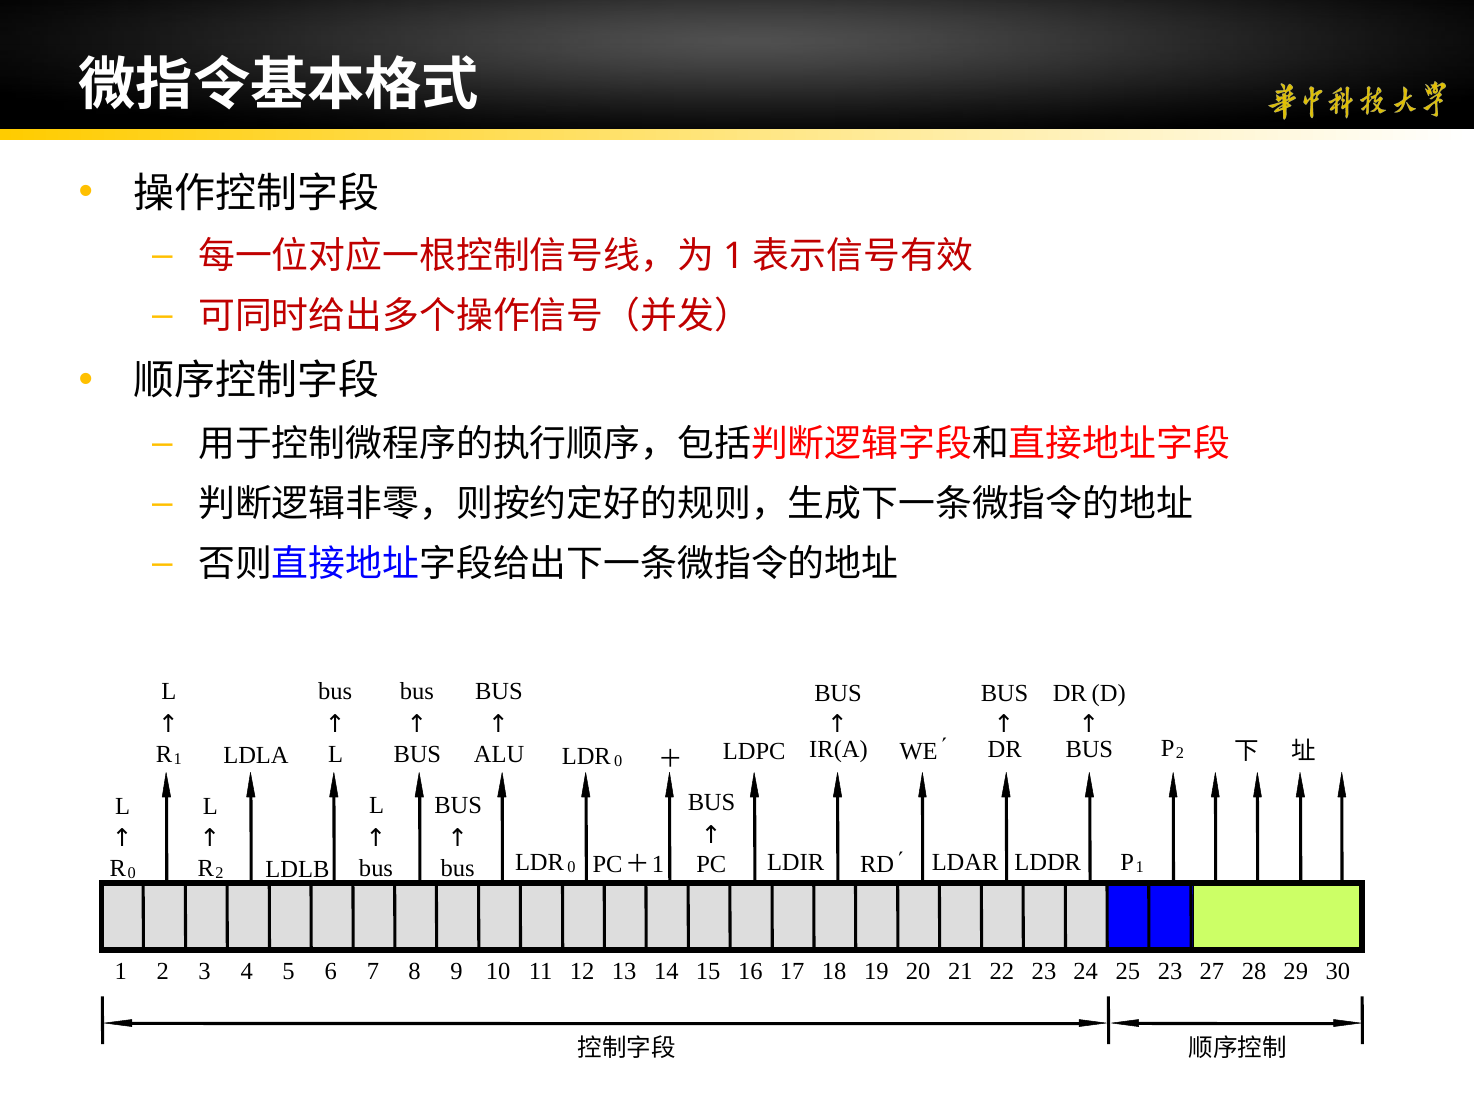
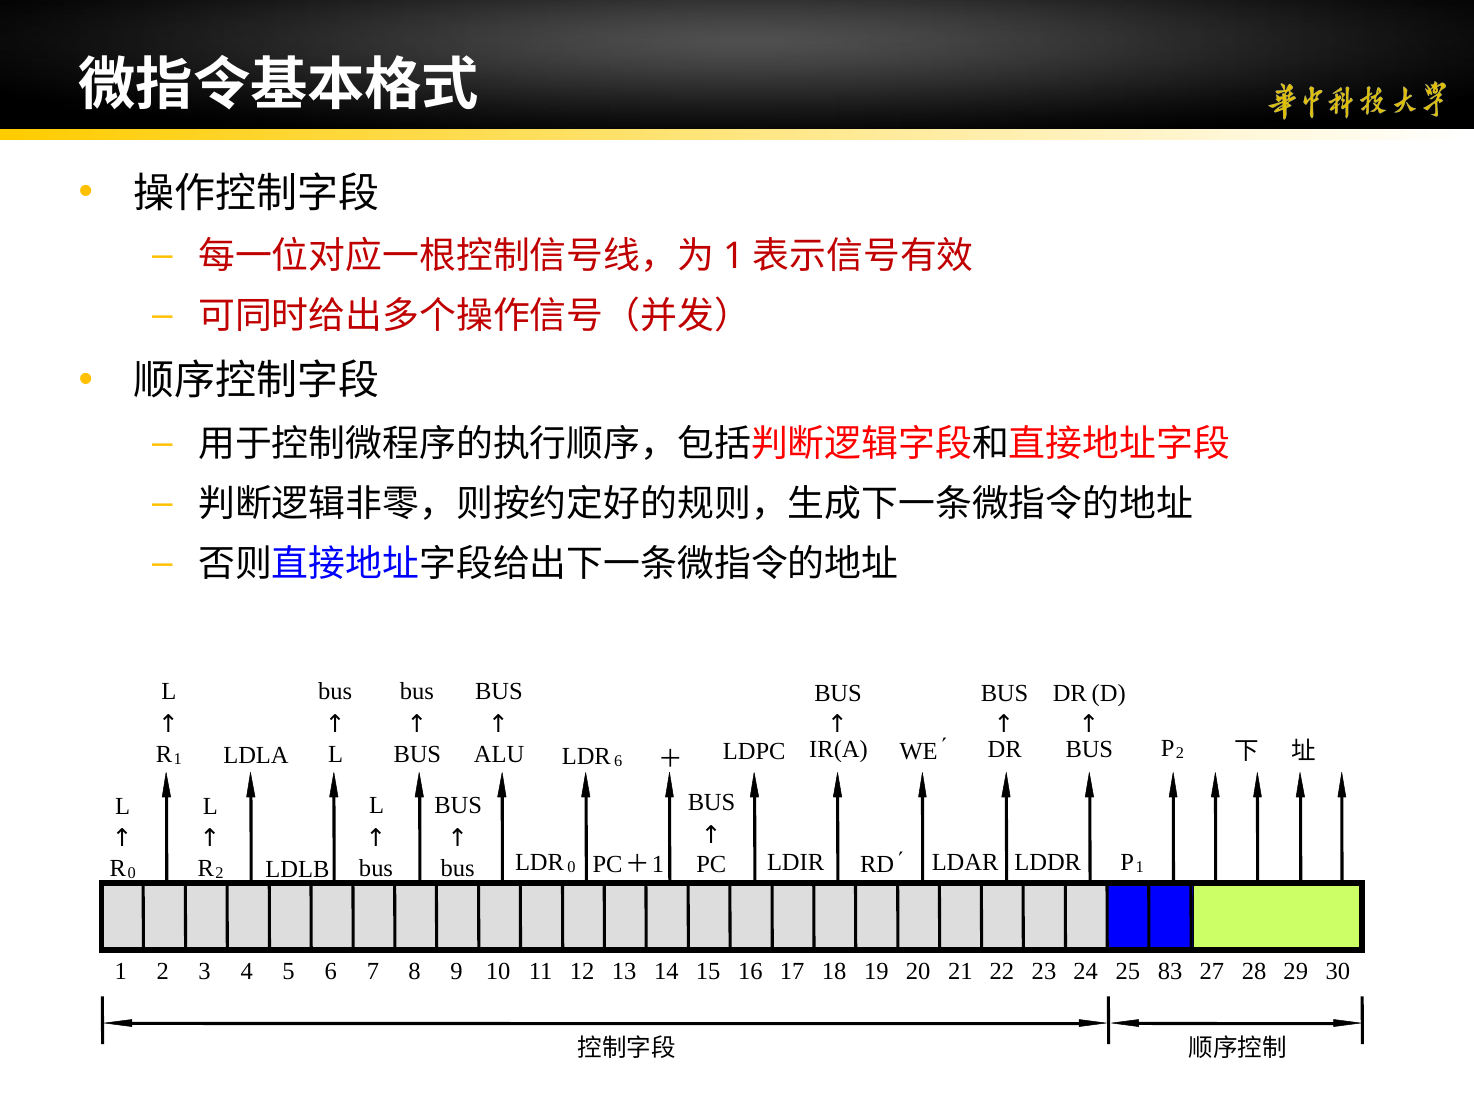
LDLA LDR 0: 0 -> 6 (618, 762)
25 23: 23 -> 83 (1170, 972)
